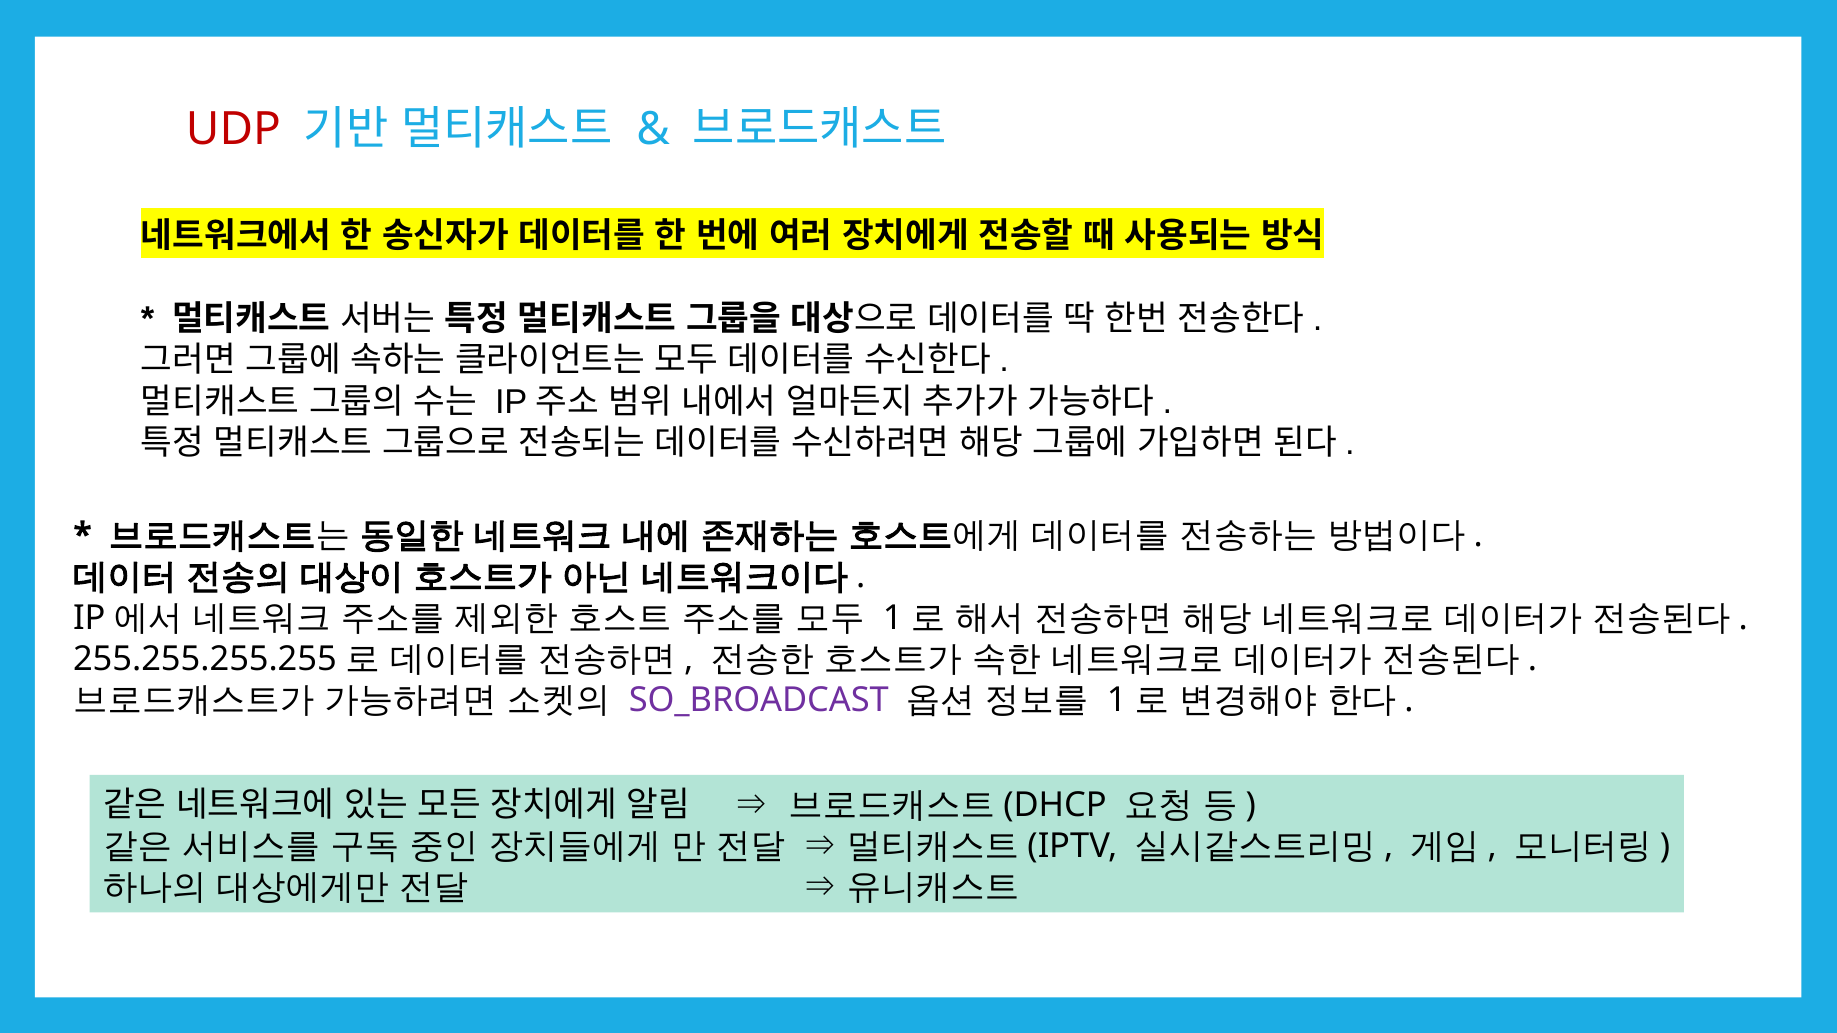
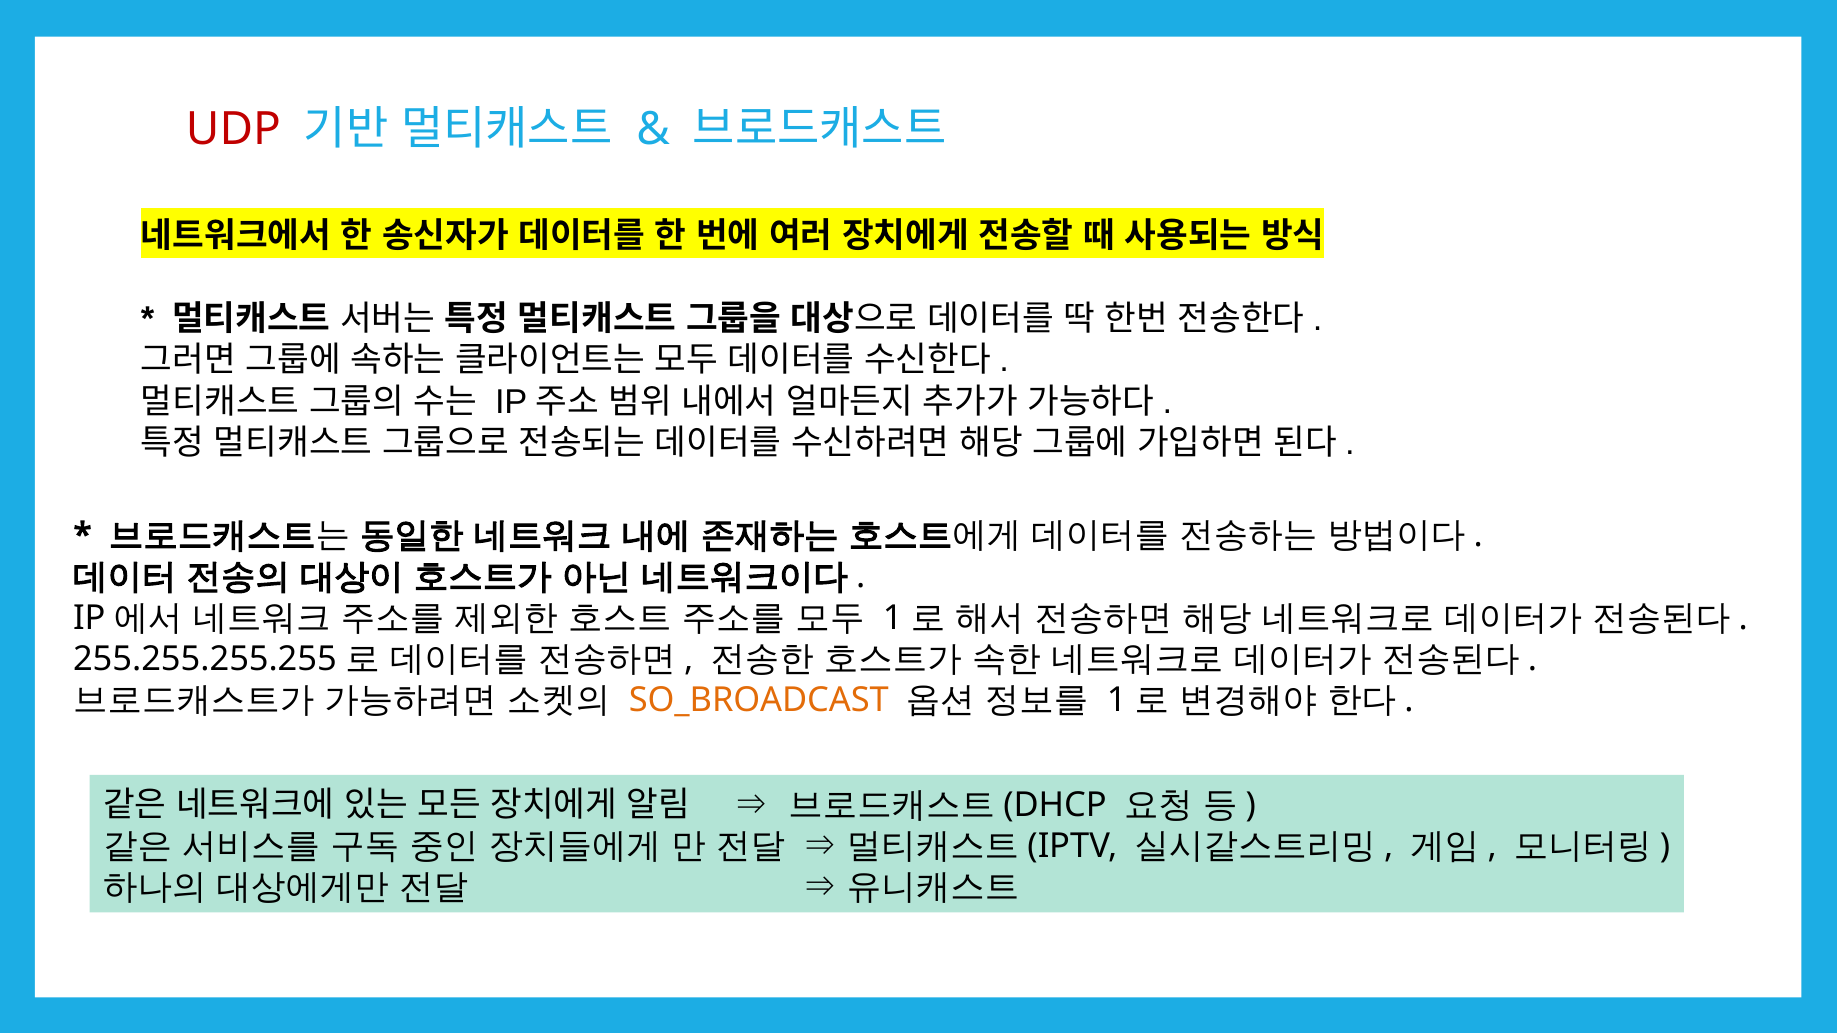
SO_BROADCAST colour: purple -> orange (759, 701)
